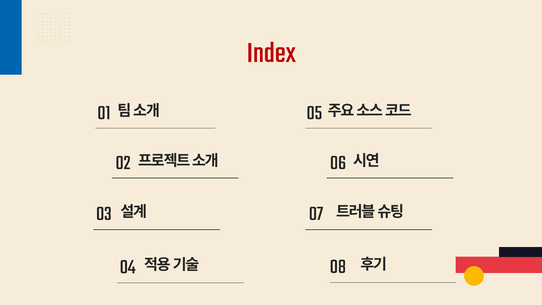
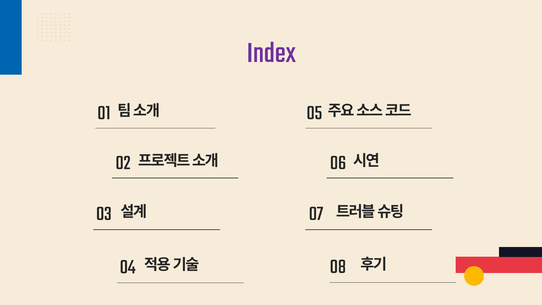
Index colour: red -> purple (271, 52)
